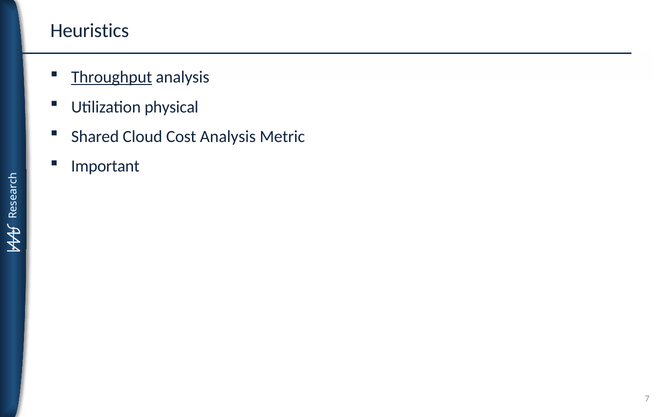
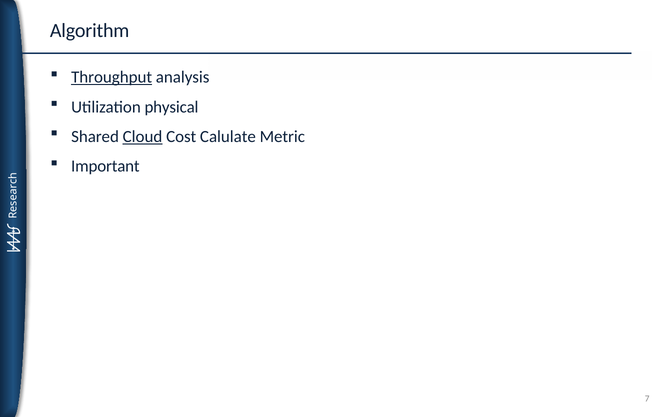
Heuristics: Heuristics -> Algorithm (90, 31)
Cloud underline: none -> present (143, 136)
Cost Analysis: Analysis -> Calulate (228, 136)
